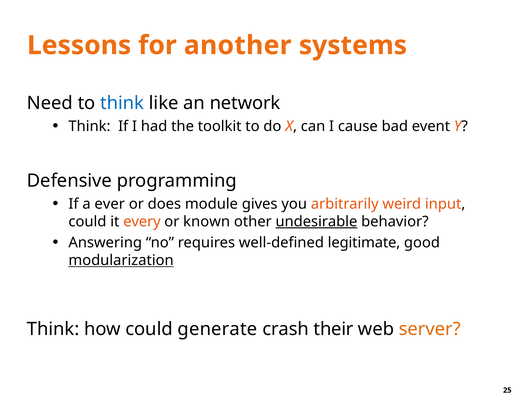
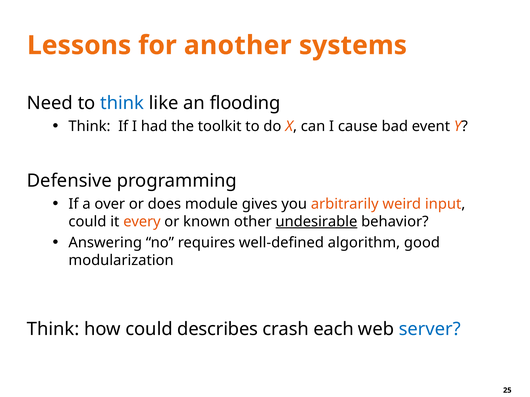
network: network -> flooding (245, 103)
ever: ever -> over (110, 204)
legitimate: legitimate -> algorithm (364, 243)
modularization underline: present -> none (121, 261)
generate: generate -> describes (218, 329)
their: their -> each (334, 329)
server colour: orange -> blue (430, 329)
